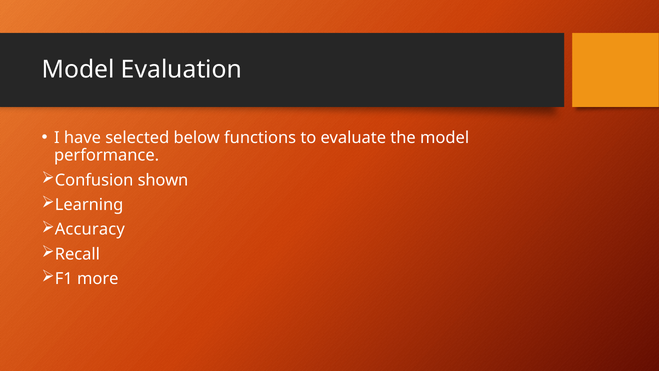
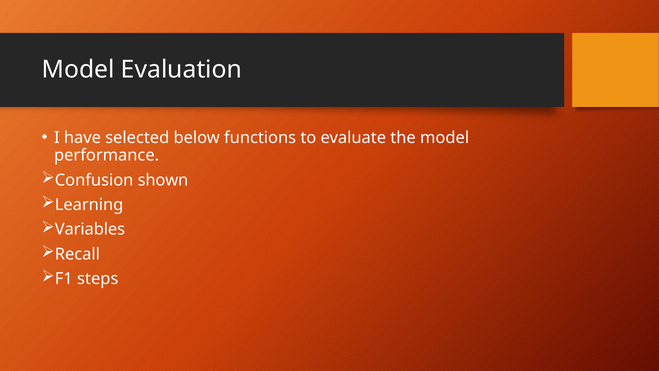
Accuracy: Accuracy -> Variables (90, 229)
more: more -> steps (98, 279)
